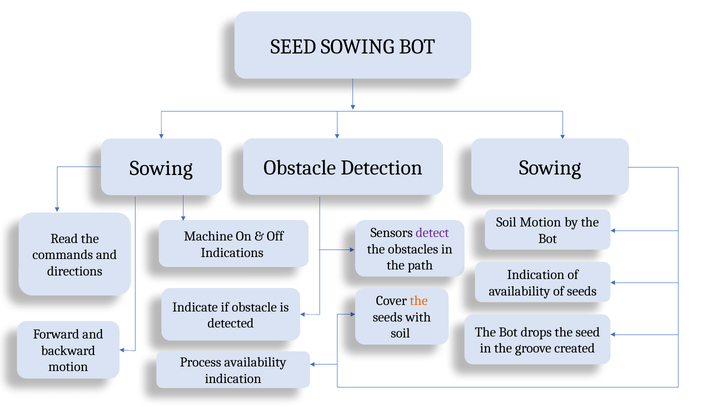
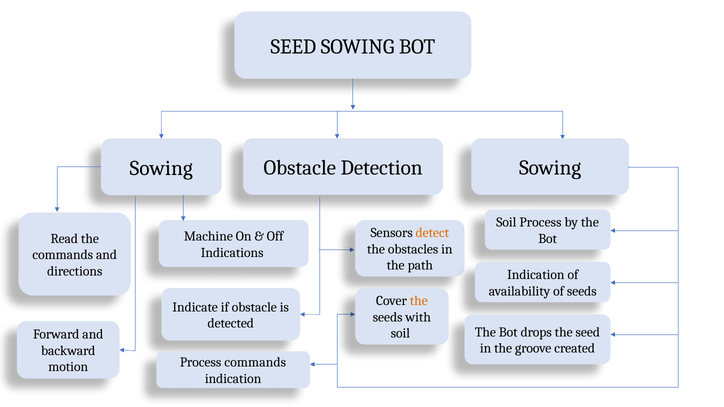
Motion: Motion -> Process (540, 222)
detect colour: purple -> orange (432, 233)
Process availability: availability -> commands (255, 363)
